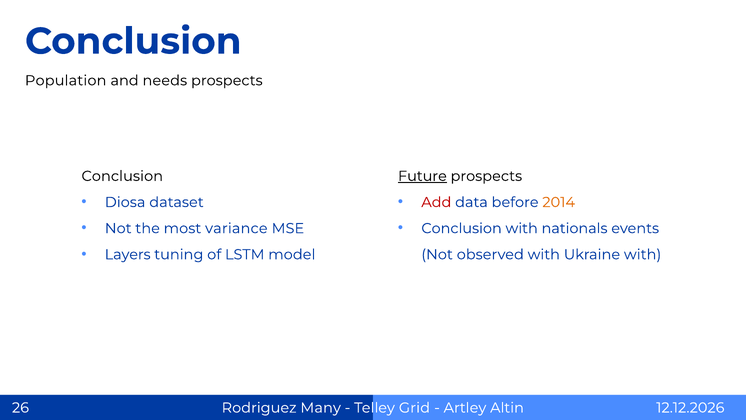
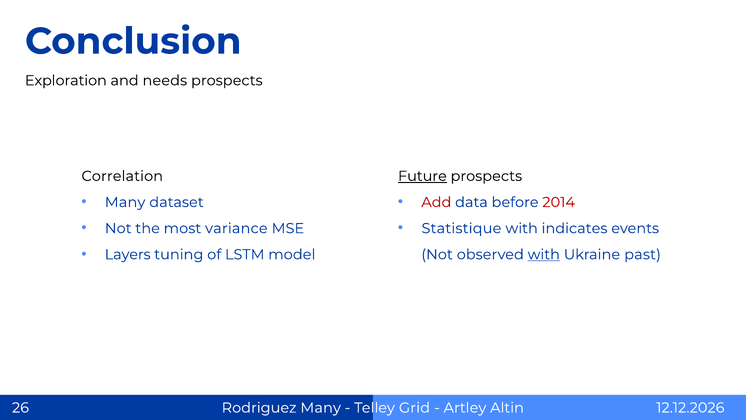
Population: Population -> Exploration (66, 80)
Conclusion: Conclusion -> Correlation (122, 176)
Diosa: Diosa -> Many (125, 202)
2014 colour: orange -> red (559, 202)
Conclusion: Conclusion -> Statistique (461, 228)
nationals: nationals -> indicates (575, 228)
with underline: none -> present (544, 254)
Ukraine with: with -> past (643, 254)
